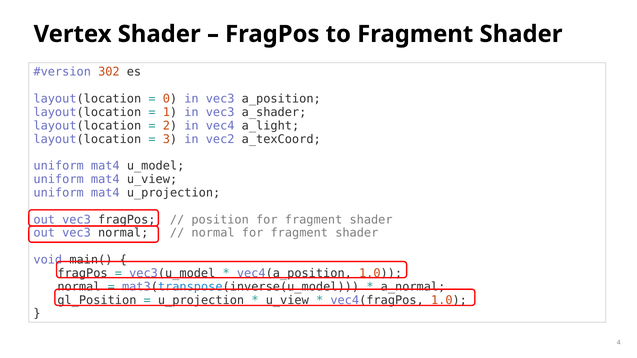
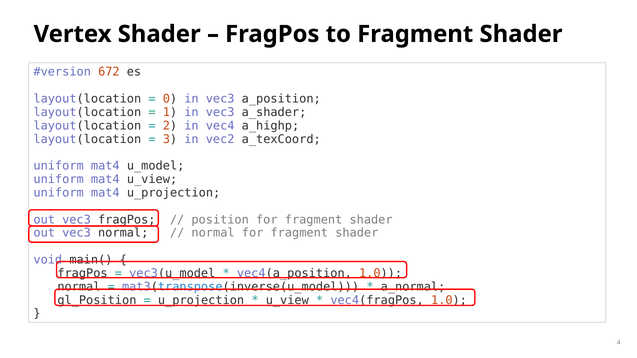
302: 302 -> 672 (109, 72)
a_light: a_light -> a_highp (270, 126)
